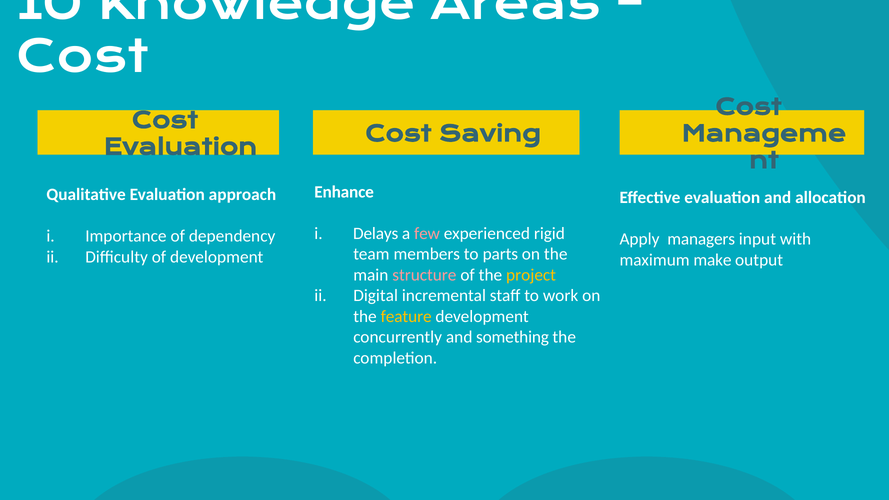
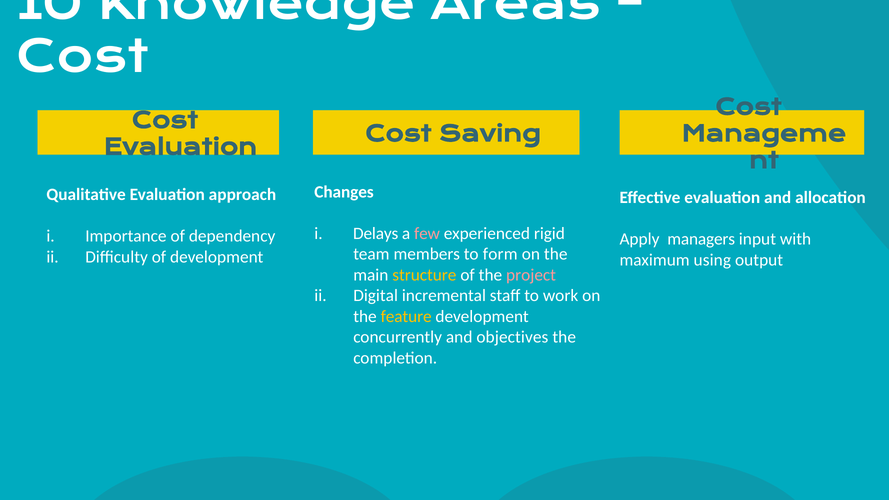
Enhance: Enhance -> Changes (344, 192)
parts: parts -> form (500, 254)
make: make -> using (712, 260)
structure colour: pink -> yellow (424, 275)
project colour: yellow -> pink (531, 275)
something: something -> objectives (512, 337)
